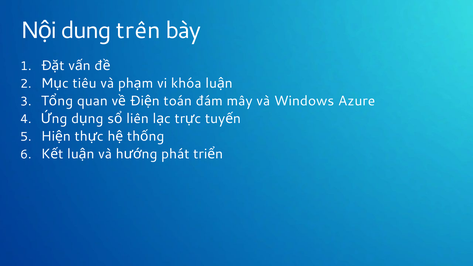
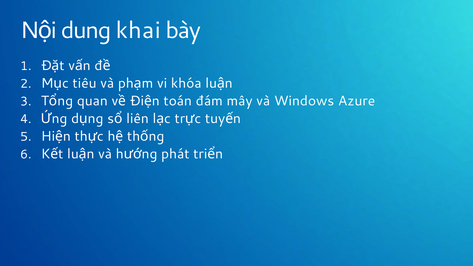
trên: trên -> khai (138, 30)
